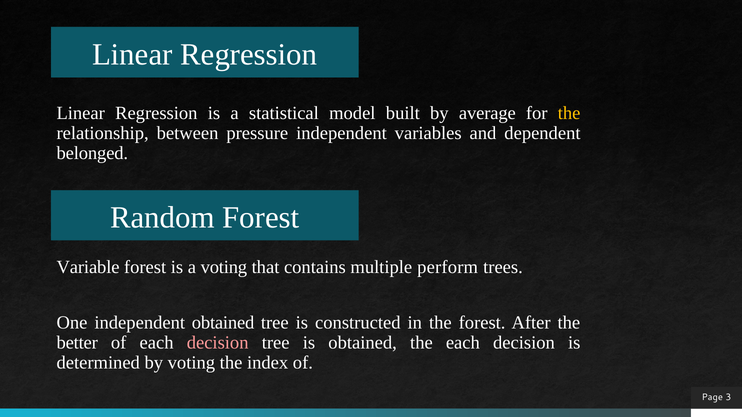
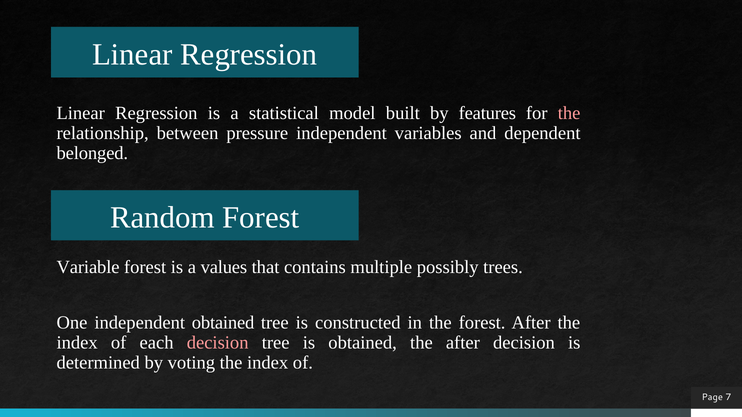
average: average -> features (487, 113)
the colour: yellow -> pink (569, 113)
a voting: voting -> values (224, 267)
perform: perform -> possibly (448, 267)
better: better -> index (77, 343)
the each: each -> after (463, 343)
3: 3 -> 7 (728, 398)
